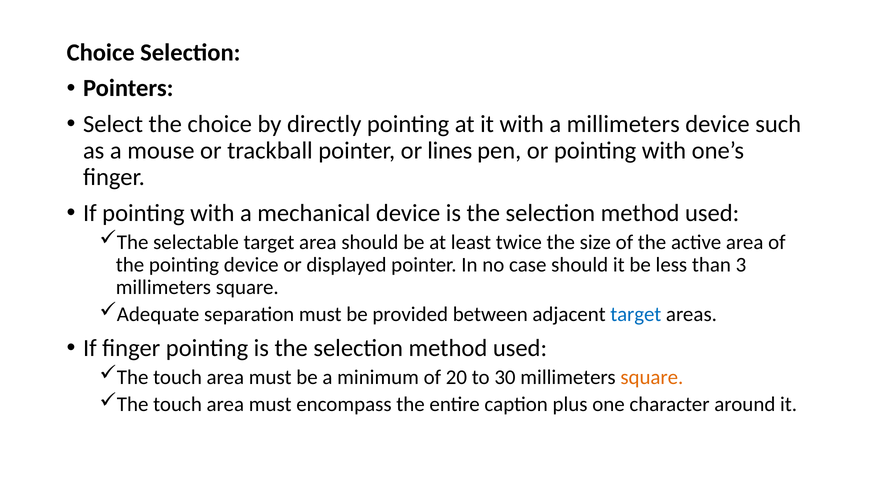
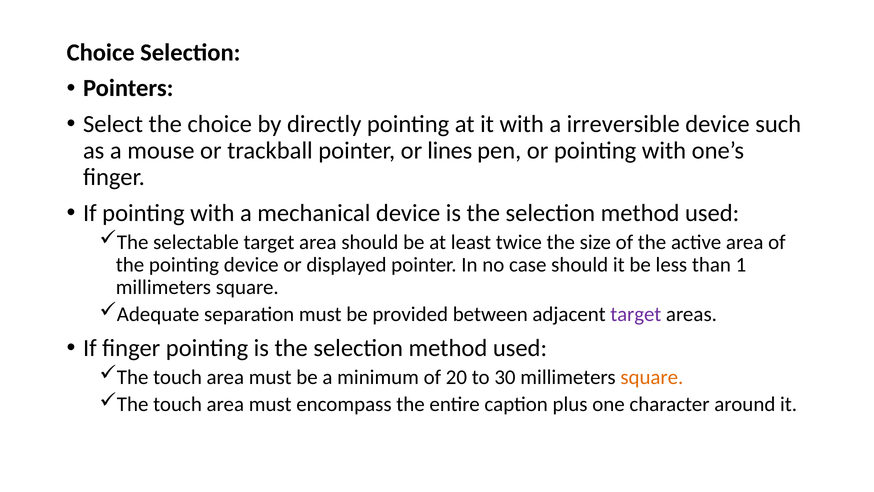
a millimeters: millimeters -> irreversible (623, 124)
3: 3 -> 1 (741, 265)
target colour: blue -> purple (636, 314)
